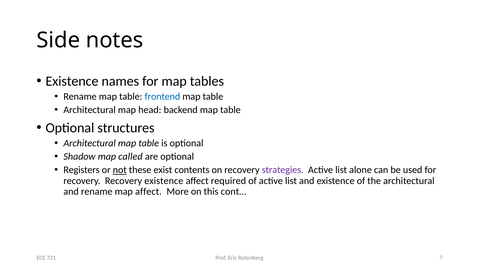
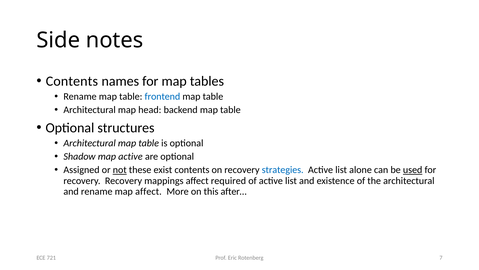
Existence: Existence -> Contents (72, 81)
map called: called -> active (130, 156)
Registers: Registers -> Assigned (82, 170)
strategies colour: purple -> blue (283, 170)
used underline: none -> present (413, 170)
Recovery existence: existence -> mappings (164, 180)
cont…: cont… -> after… (234, 191)
